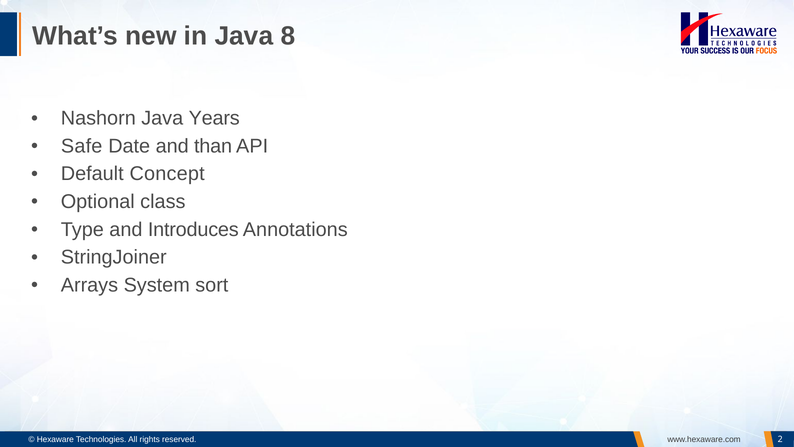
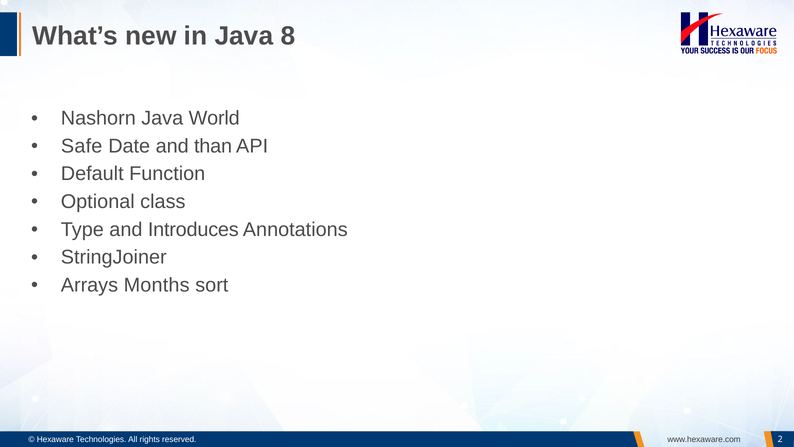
Years: Years -> World (214, 118)
Concept: Concept -> Function (167, 174)
System: System -> Months (157, 285)
